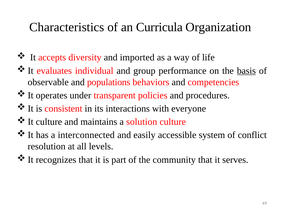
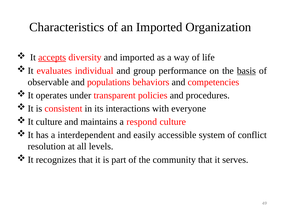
an Curricula: Curricula -> Imported (159, 27)
accepts underline: none -> present (52, 57)
solution: solution -> respond (142, 122)
interconnected: interconnected -> interdependent (86, 135)
